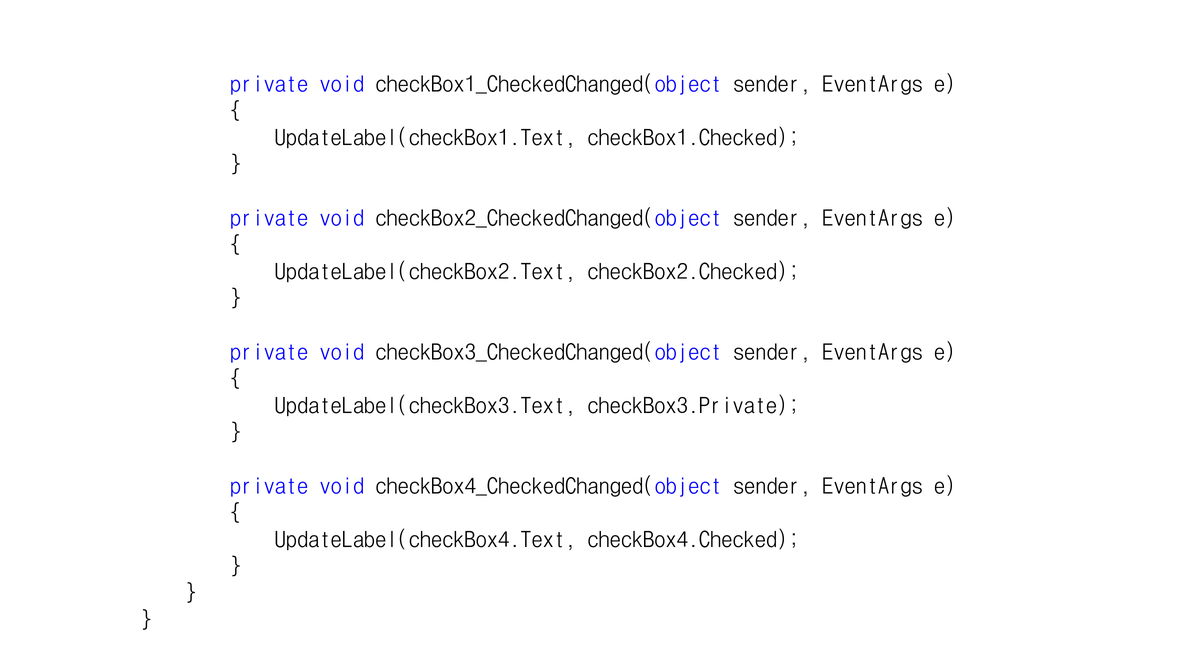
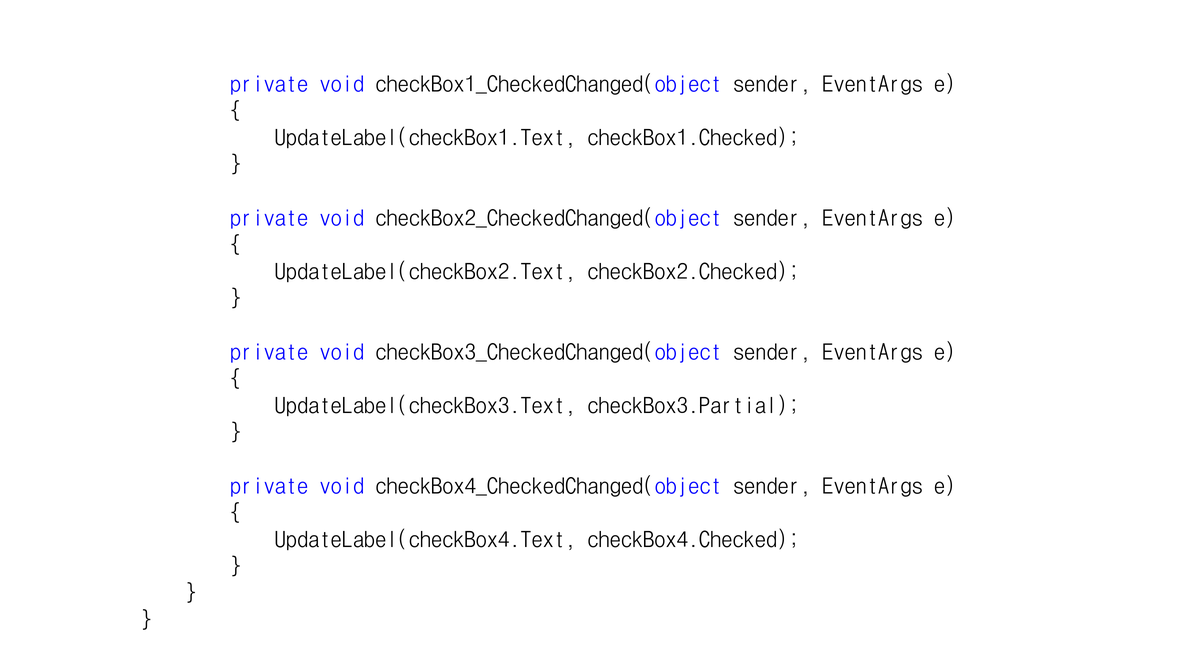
checkBox3.Private: checkBox3.Private -> checkBox3.Partial (693, 406)
